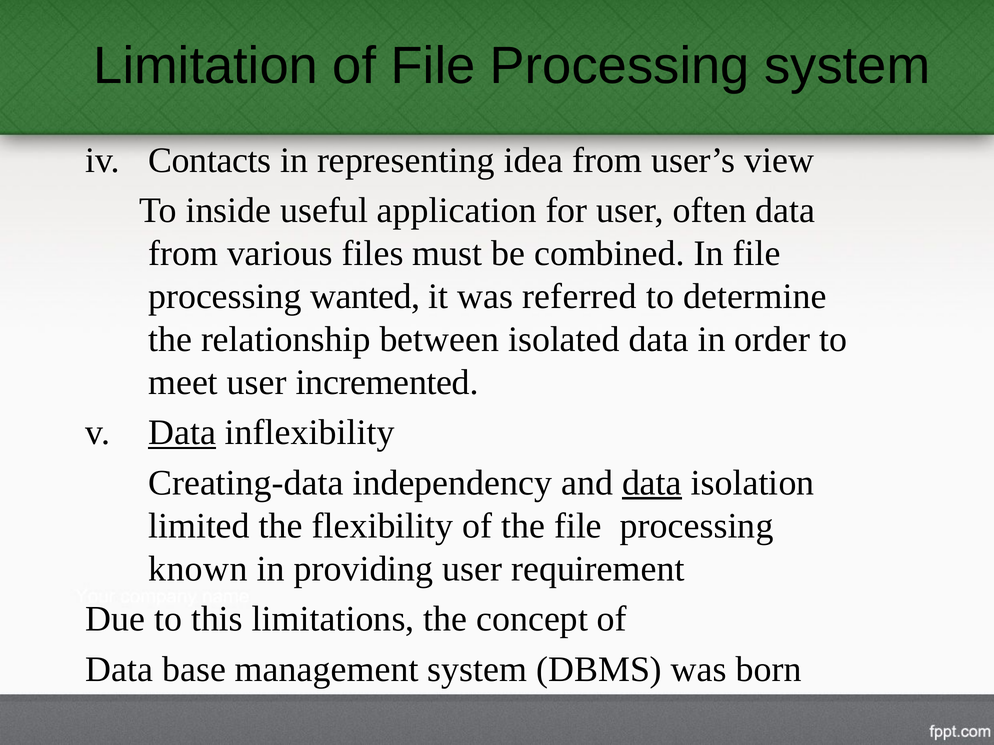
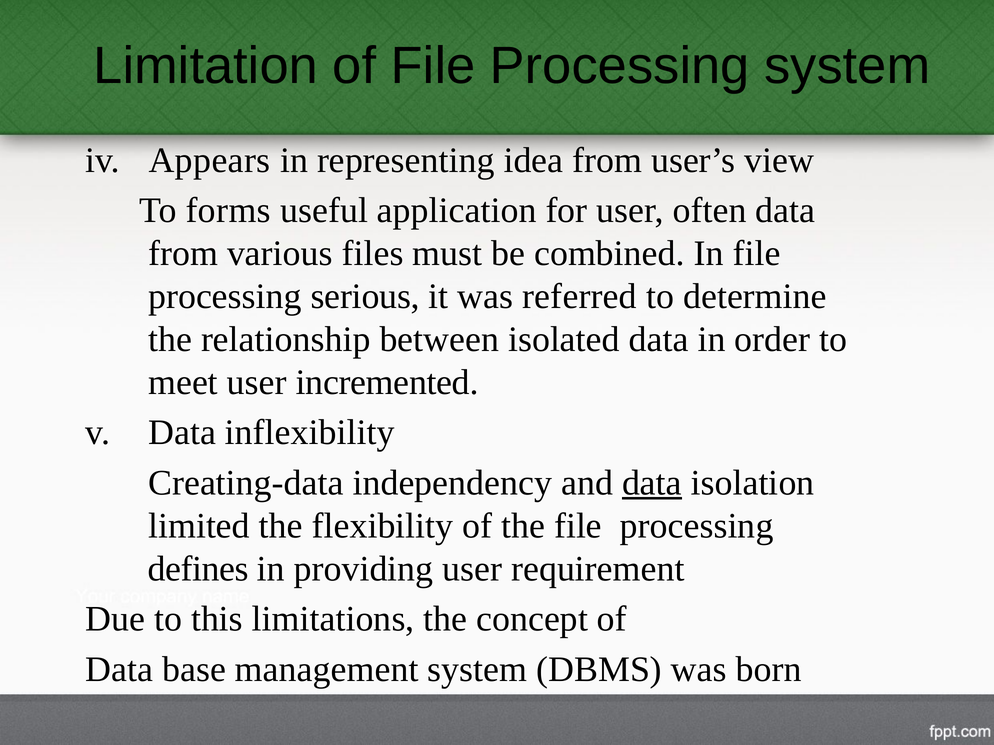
Contacts: Contacts -> Appears (209, 160)
inside: inside -> forms (228, 211)
wanted: wanted -> serious (365, 297)
Data underline: present -> none (182, 433)
known: known -> defines (198, 569)
